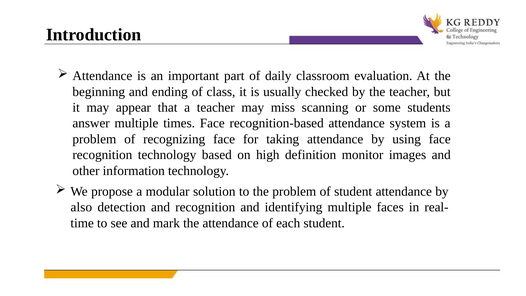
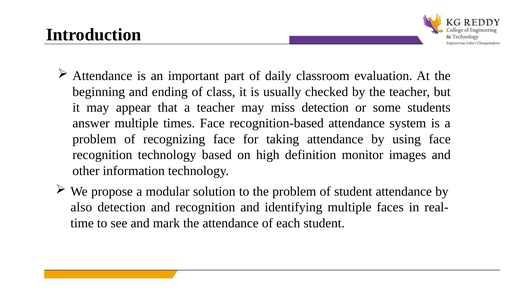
miss scanning: scanning -> detection (325, 107)
